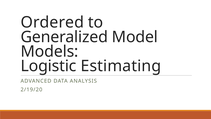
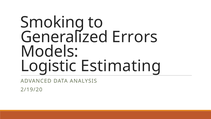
Ordered: Ordered -> Smoking (52, 22)
Model: Model -> Errors (135, 37)
